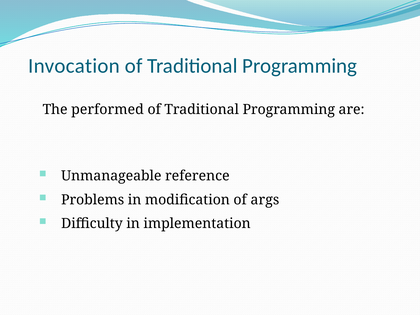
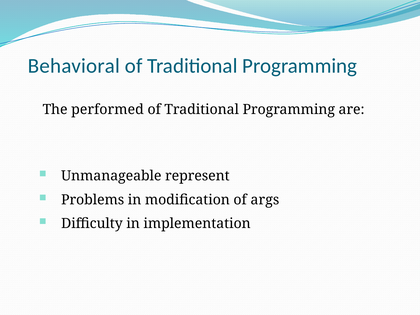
Invocation: Invocation -> Behavioral (74, 66)
reference: reference -> represent (197, 176)
